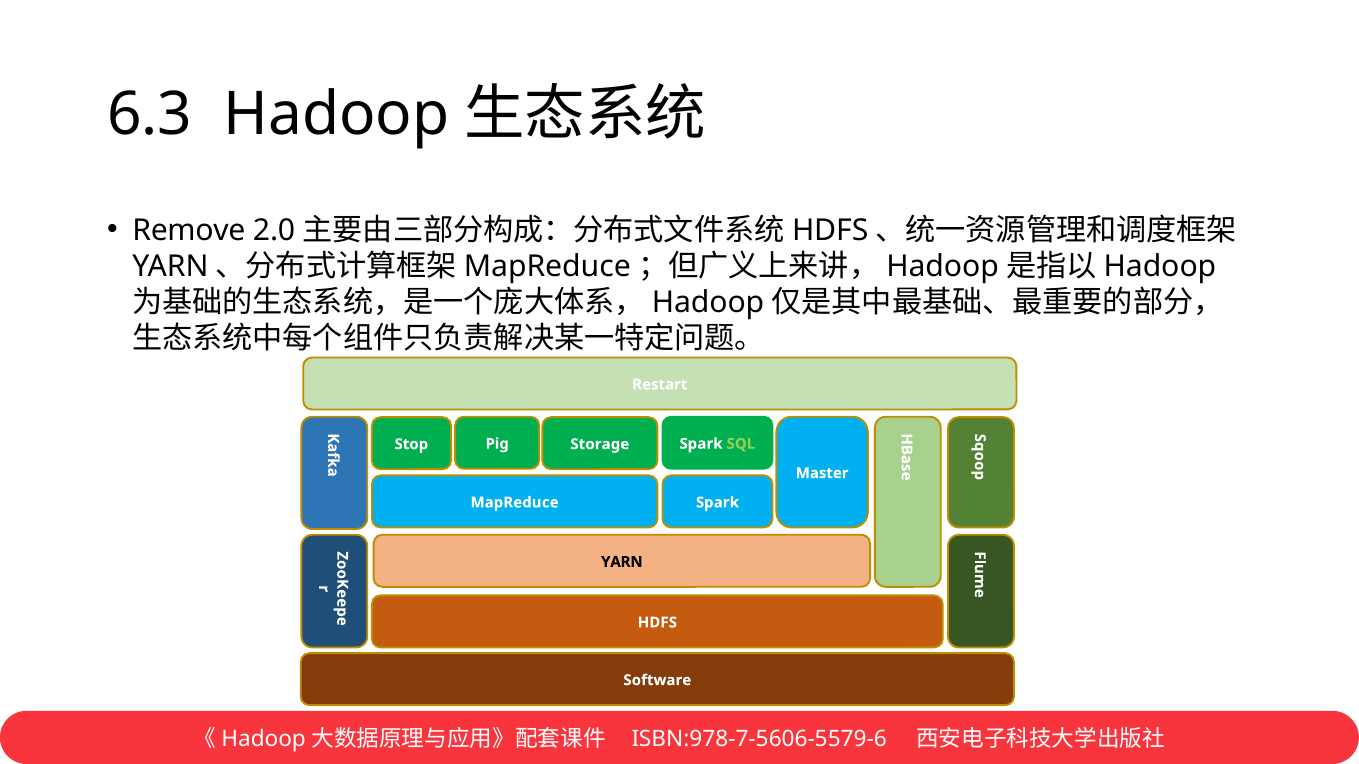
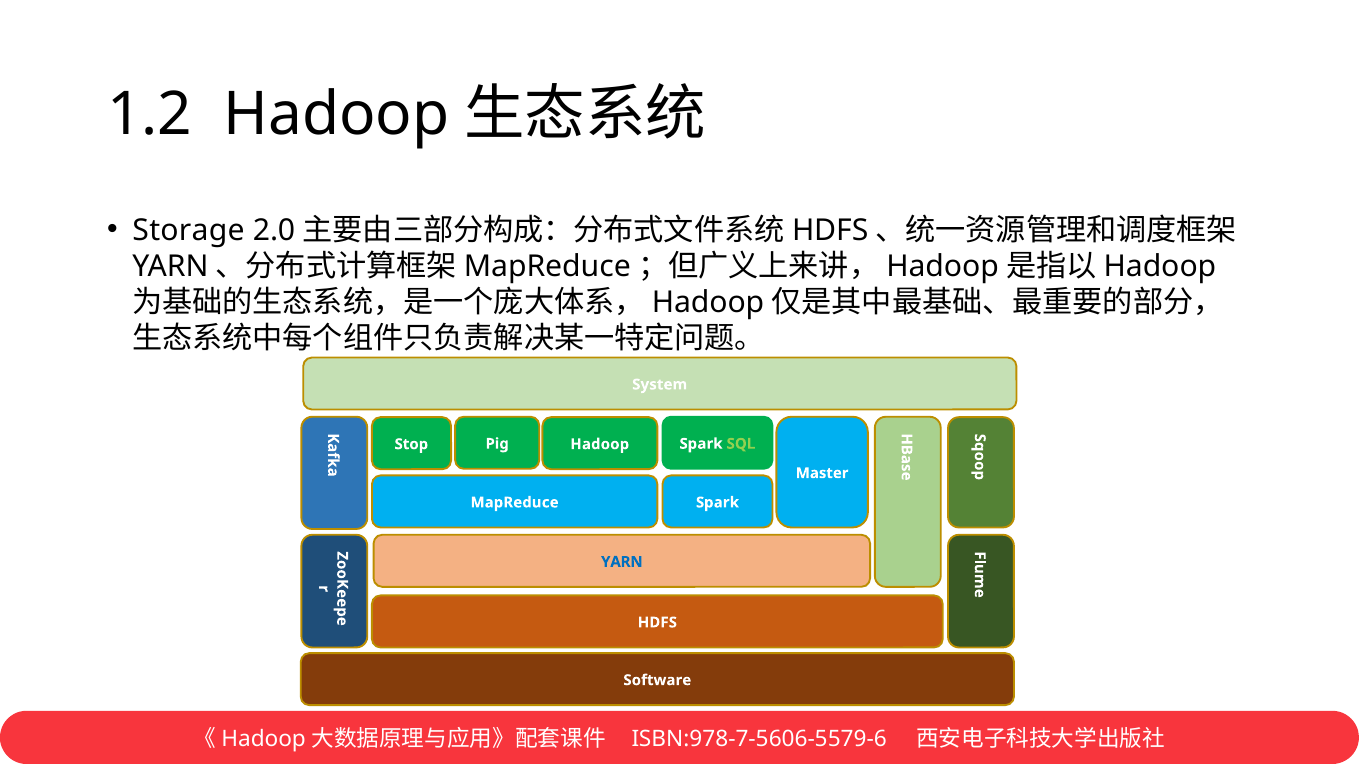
6.3: 6.3 -> 1.2 (150, 114)
Remove: Remove -> Storage (189, 230)
Restart: Restart -> System (660, 385)
Pig Storage: Storage -> Hadoop (600, 444)
YARN colour: black -> blue (622, 562)
